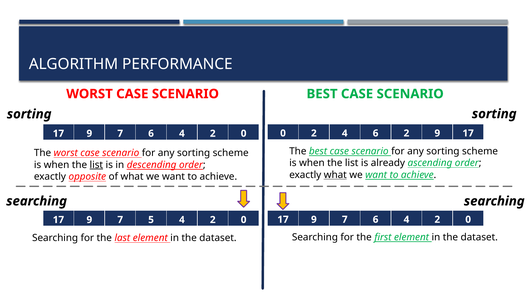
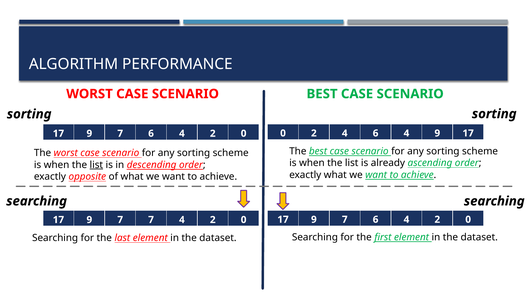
4 6 2: 2 -> 4 (406, 133)
what underline: present -> none (335, 175)
7 5: 5 -> 7 (151, 220)
